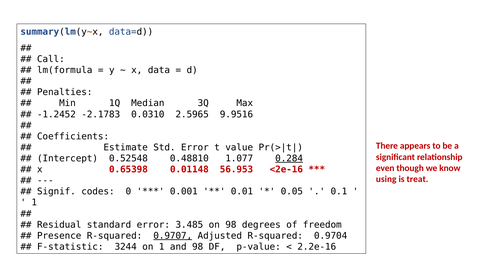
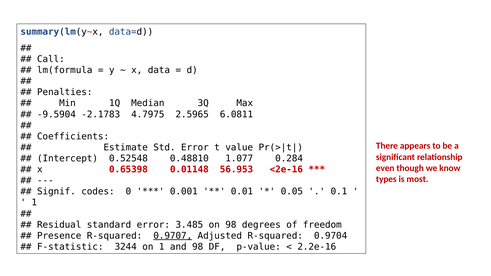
-1.2452: -1.2452 -> -9.5904 (56, 114)
0.0310: 0.0310 -> 4.7975 (148, 114)
9.9516: 9.9516 -> 6.0811 (236, 114)
0.284 underline: present -> none (289, 159)
using: using -> types (386, 179)
treat: treat -> most (418, 179)
